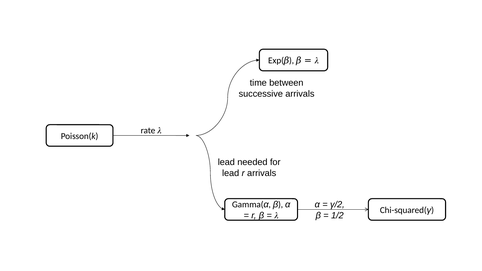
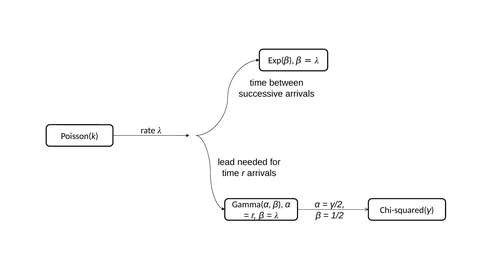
lead: lead -> time (231, 173)
